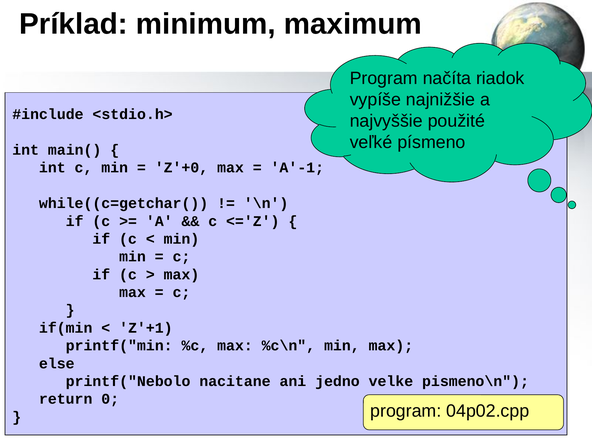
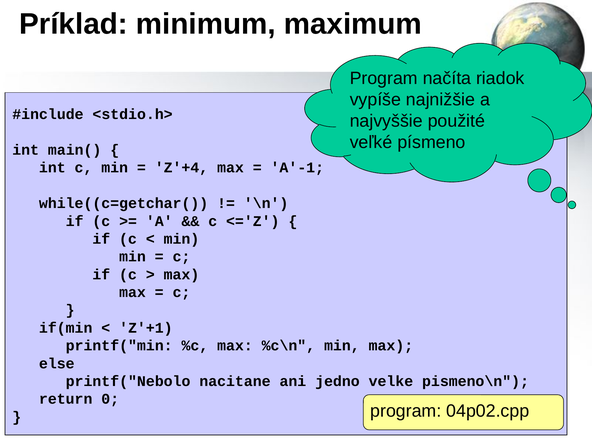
Z'+0: Z'+0 -> Z'+4 (181, 168)
